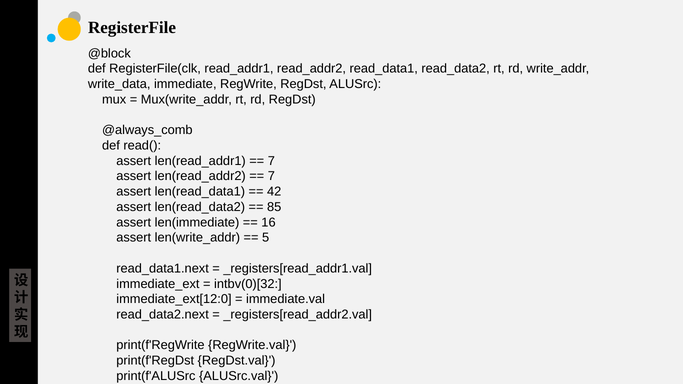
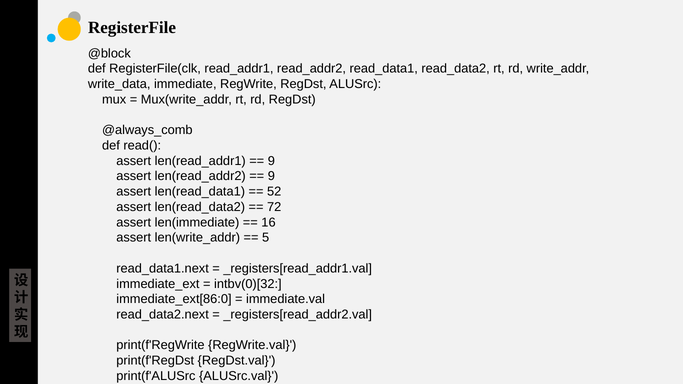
7: 7 -> 9 (271, 161)
7: 7 -> 9 (271, 176)
42: 42 -> 52 (274, 192)
85: 85 -> 72 (274, 207)
immediate_ext[12:0: immediate_ext[12:0 -> immediate_ext[86:0 (174, 299)
